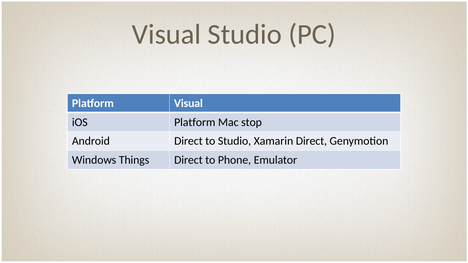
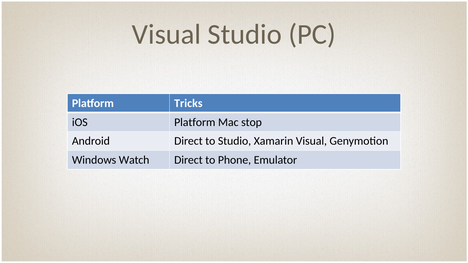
Platform Visual: Visual -> Tricks (188, 103)
Xamarin Direct: Direct -> Visual (311, 141)
Things: Things -> Watch (134, 160)
